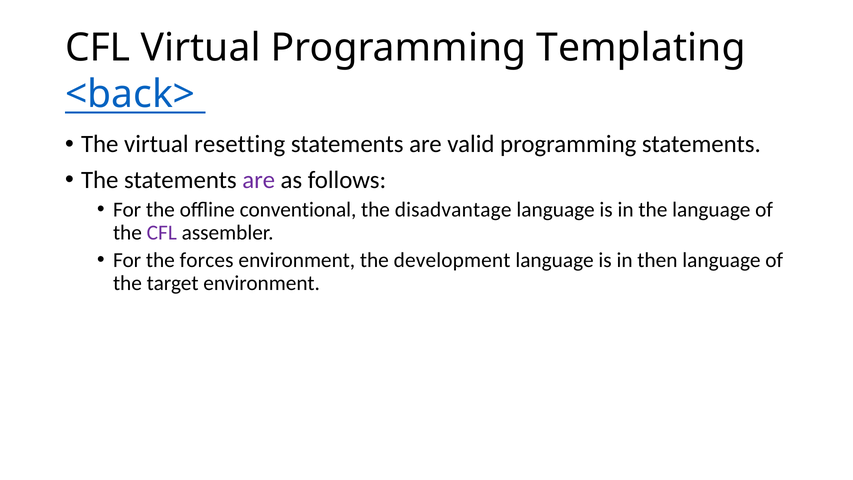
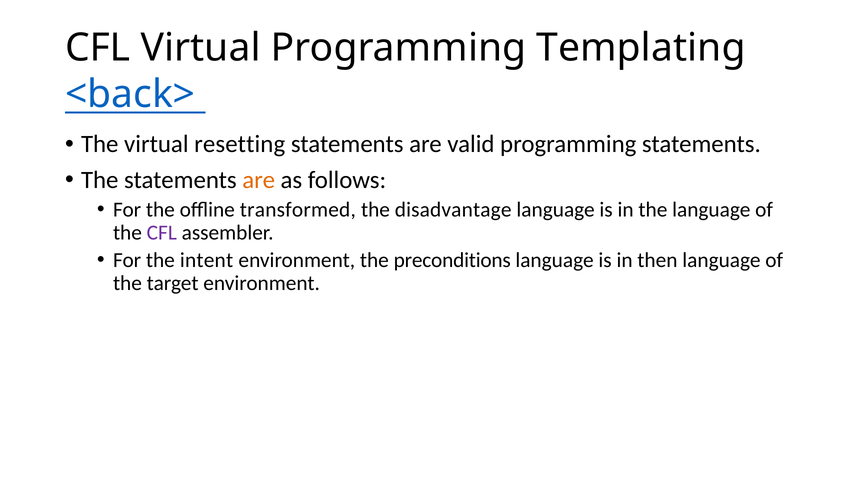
are colour: purple -> orange (259, 180)
conventional: conventional -> transformed (298, 209)
forces: forces -> intent (207, 260)
development: development -> preconditions (452, 260)
